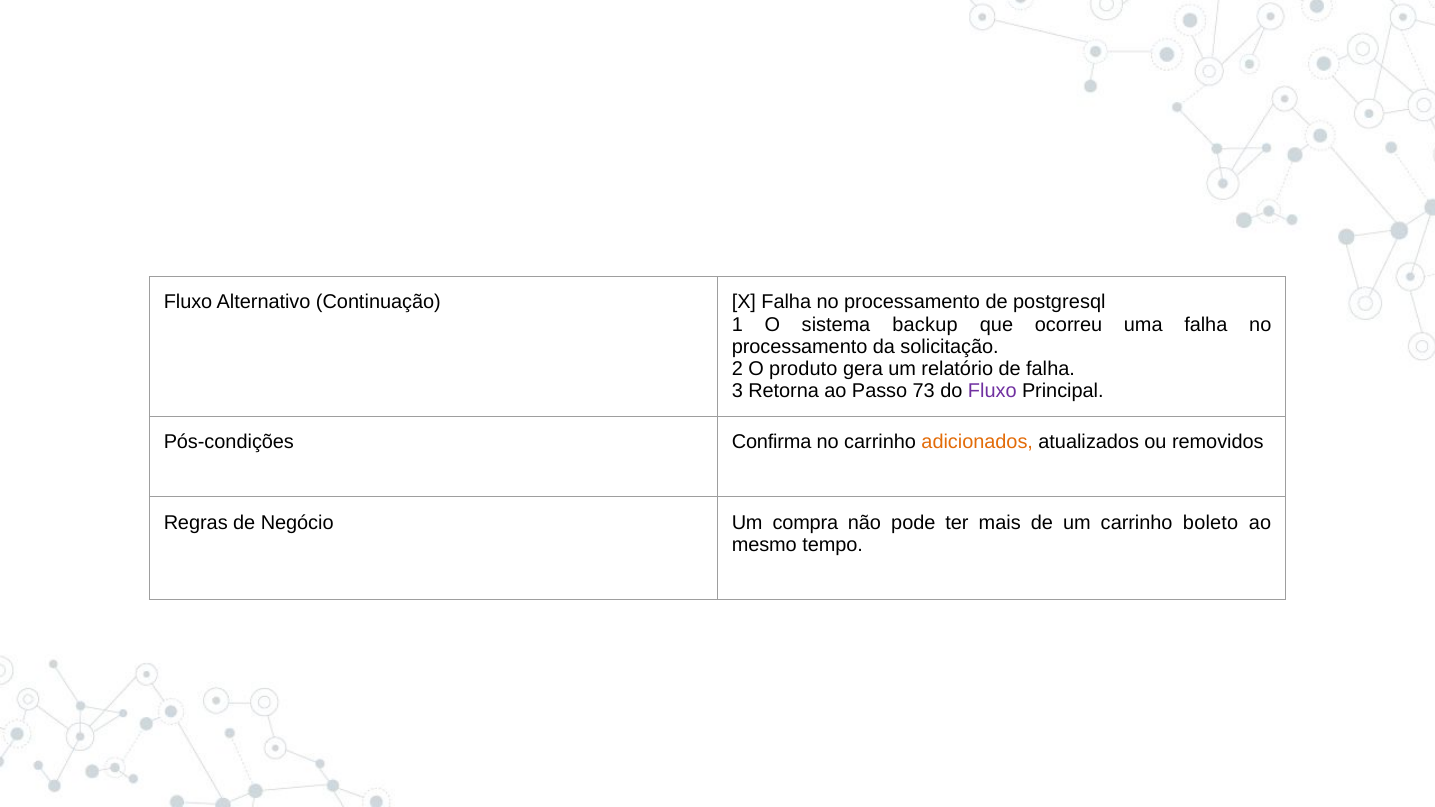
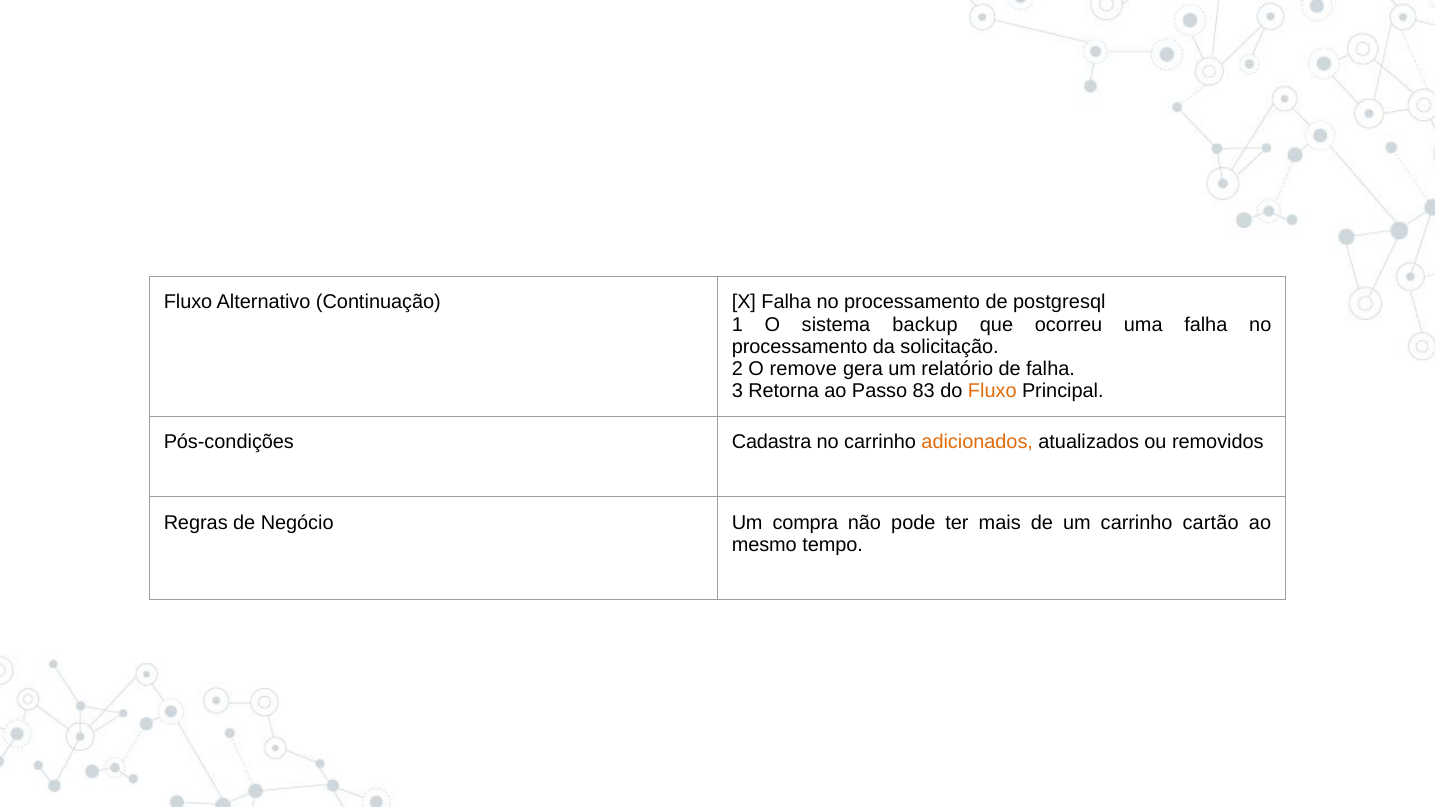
produto: produto -> remove (803, 369)
73: 73 -> 83 (924, 391)
Fluxo colour: purple -> orange (992, 391)
Confirma: Confirma -> Cadastra (772, 442)
boleto: boleto -> cartão (1211, 523)
